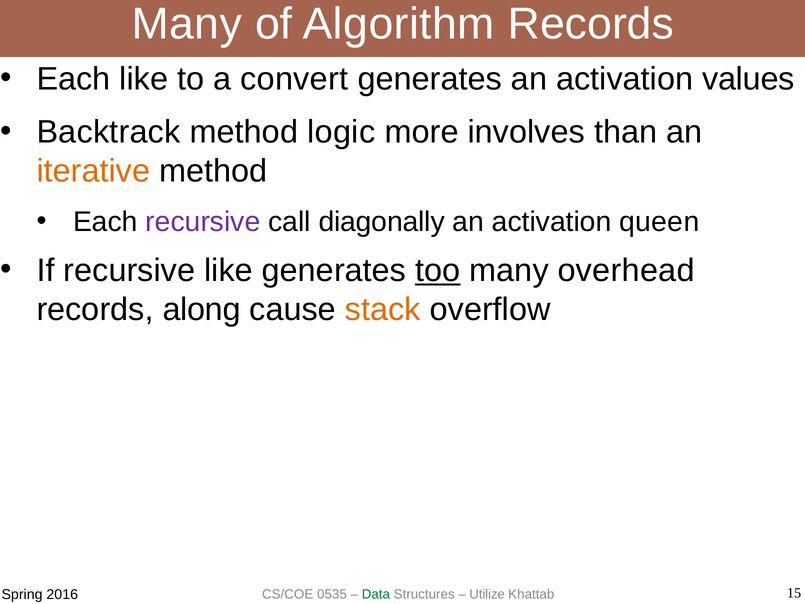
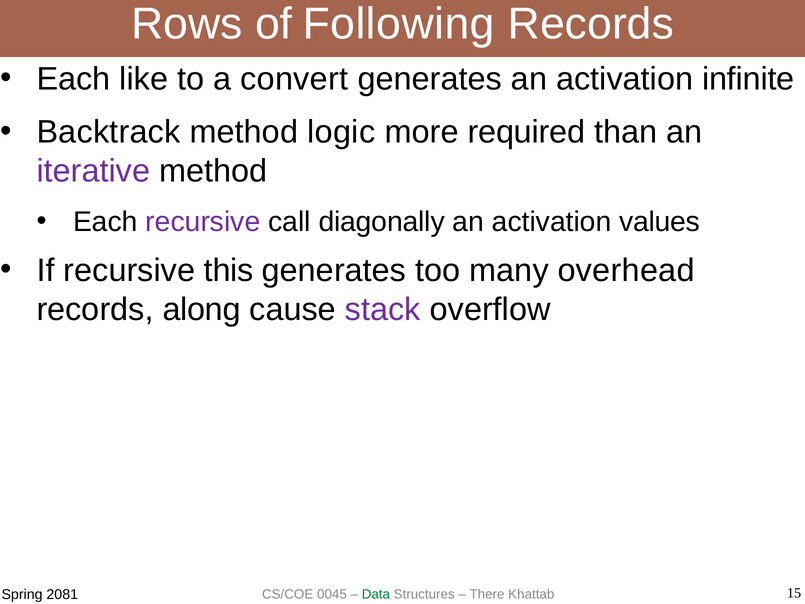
Many: Many -> Rows (187, 24)
Algorithm: Algorithm -> Following (399, 24)
values: values -> infinite (748, 79)
involves: involves -> required (526, 132)
iterative colour: orange -> purple (93, 171)
queen: queen -> values (660, 222)
recursive like: like -> this (229, 270)
too underline: present -> none (438, 270)
stack colour: orange -> purple (383, 309)
2016: 2016 -> 2081 (62, 594)
0535: 0535 -> 0045 (332, 594)
Utilize: Utilize -> There (487, 594)
